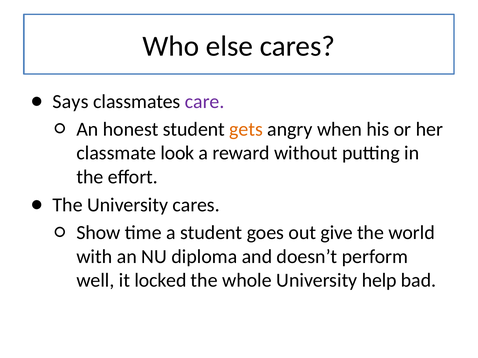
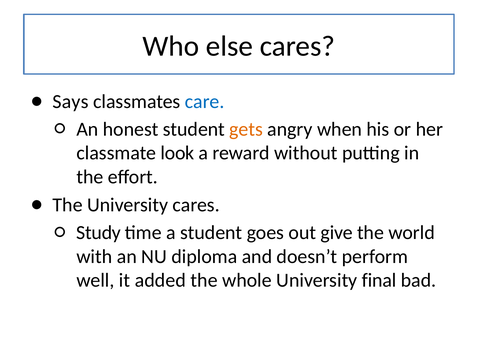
care colour: purple -> blue (205, 102)
Show: Show -> Study (99, 233)
locked: locked -> added (160, 281)
help: help -> final (379, 281)
